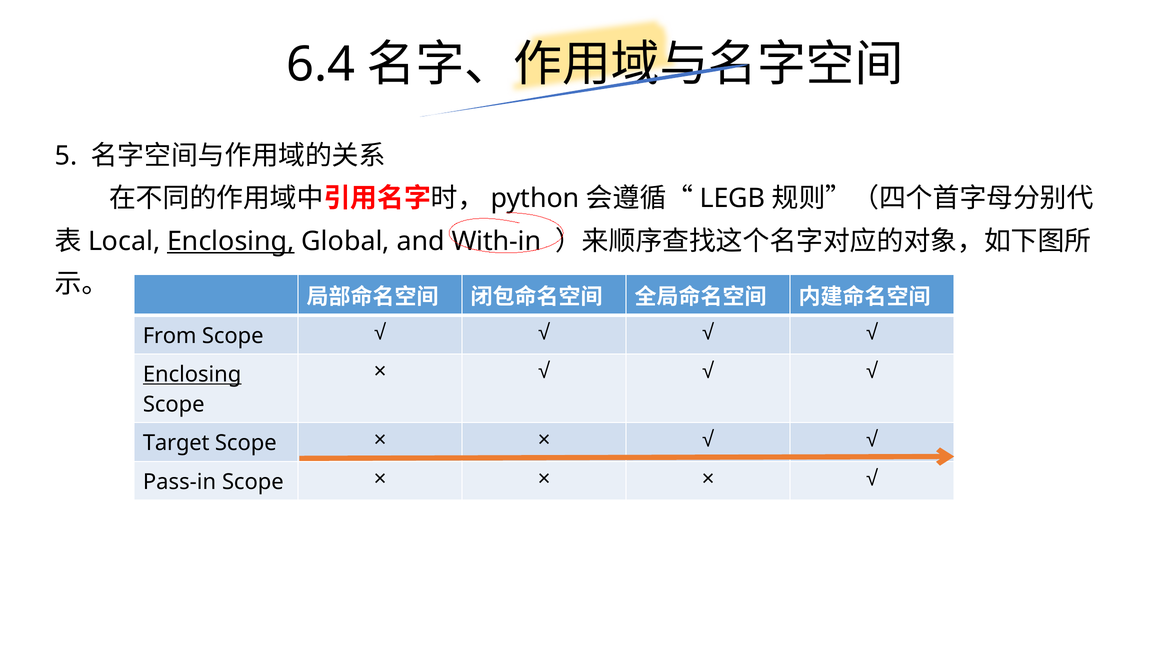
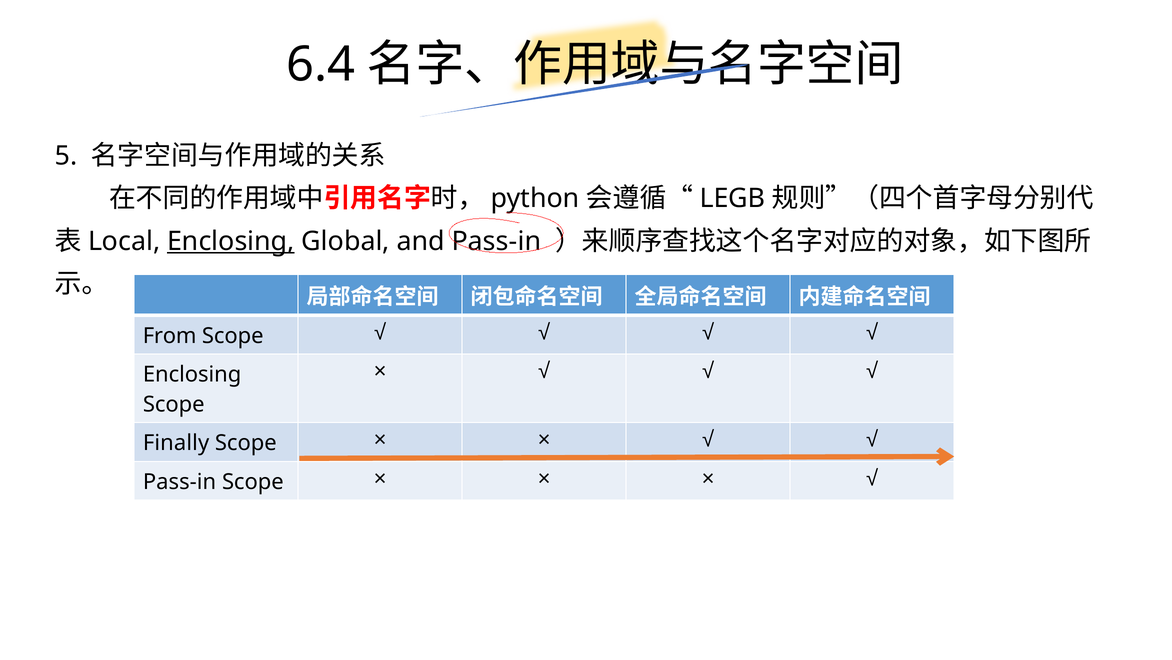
and With-in: With-in -> Pass-in (496, 241)
Enclosing underline: present -> none (192, 374)
Target: Target -> Finally (176, 443)
